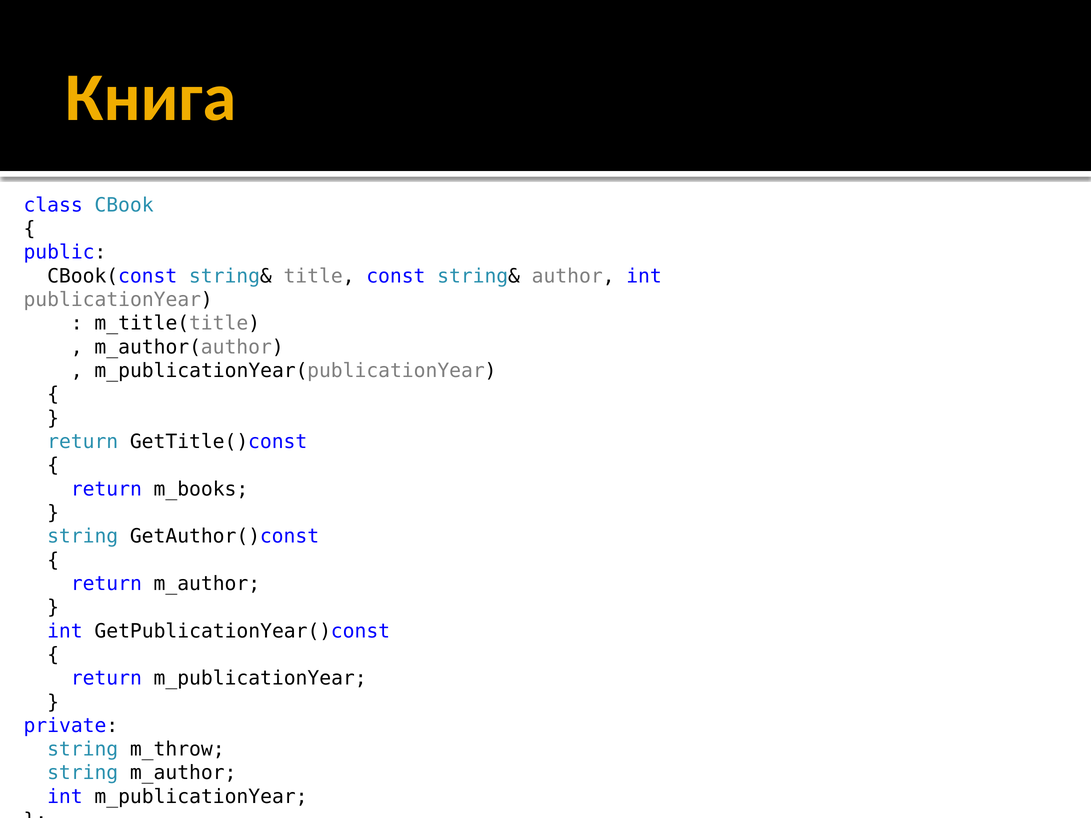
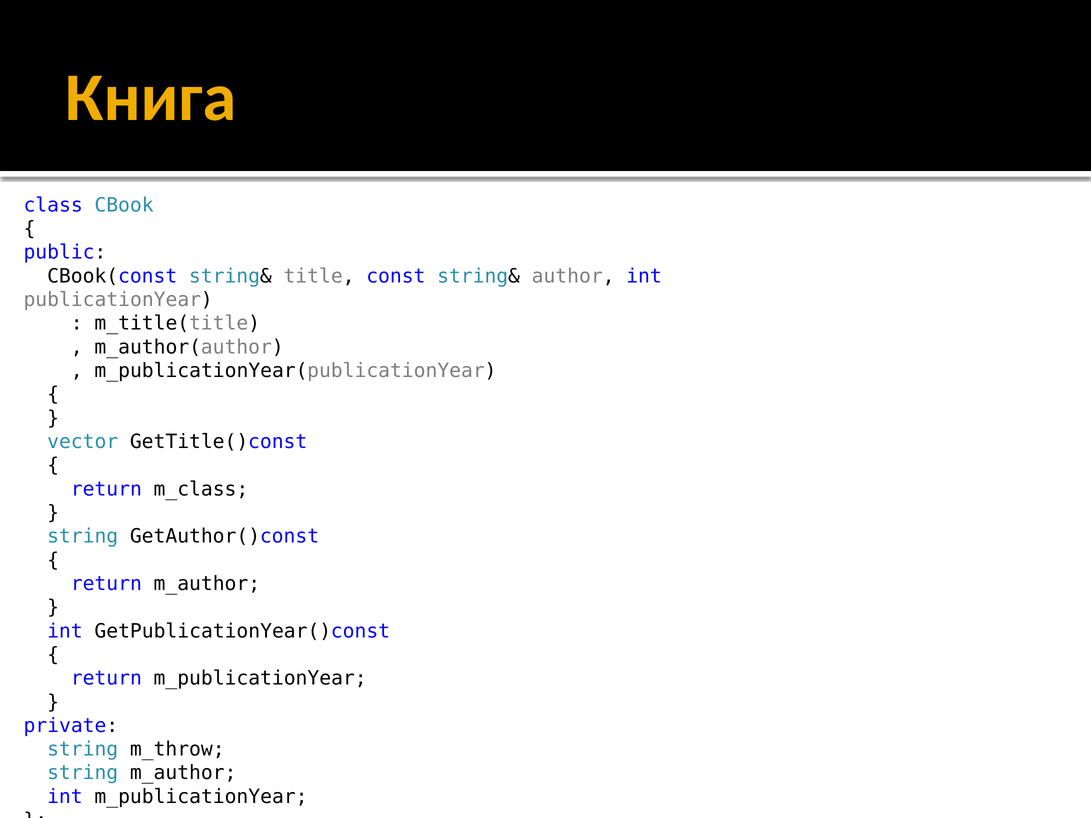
return: return -> vector (83, 442)
m_books: m_books -> m_class (201, 489)
